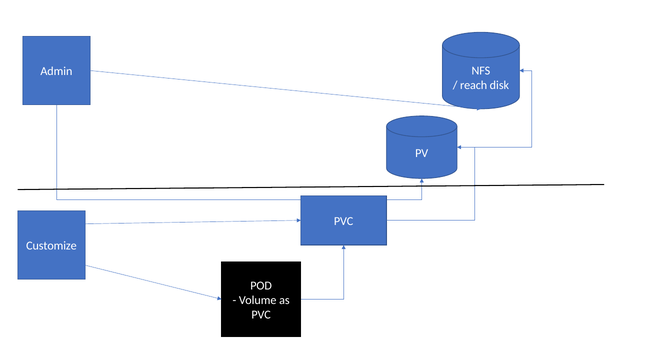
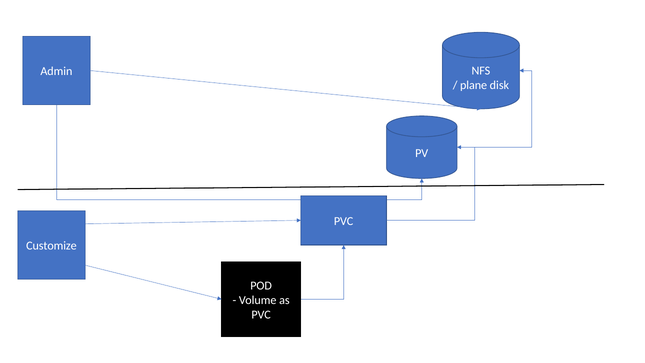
reach: reach -> plane (474, 85)
